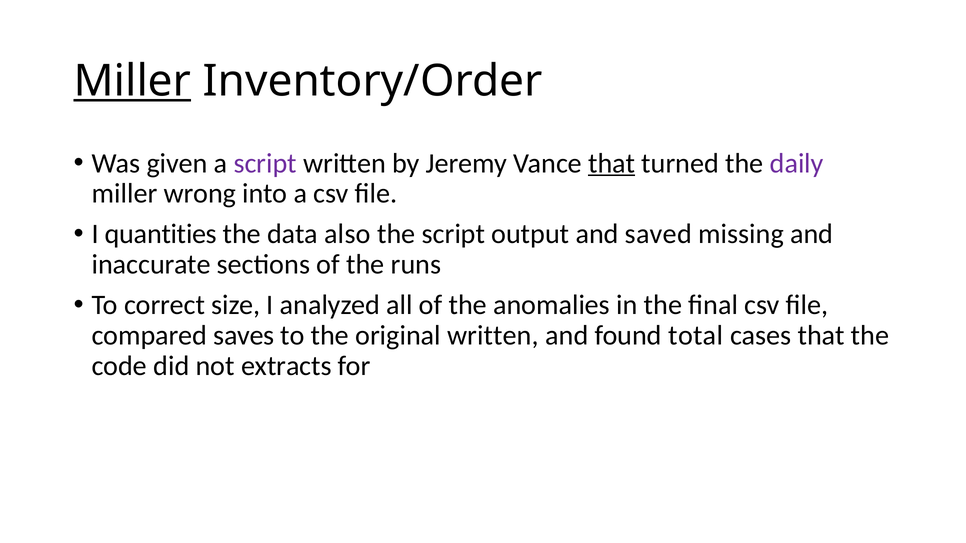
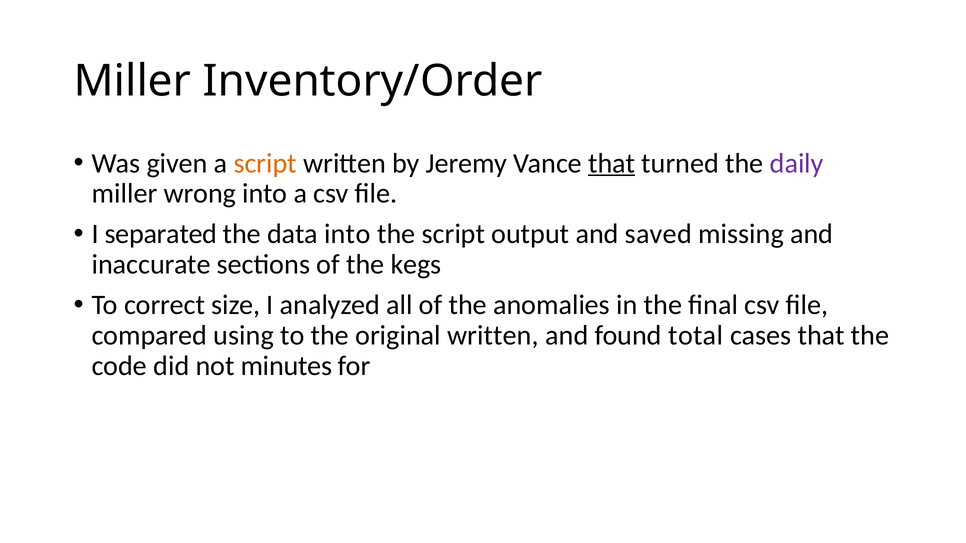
Miller underline: present -> none (132, 81)
script colour: purple -> orange (265, 163)
quantities: quantities -> separated (161, 234)
data also: also -> into (347, 234)
runs: runs -> kegs (416, 265)
saves: saves -> using (244, 336)
extracts: extracts -> minutes (286, 366)
